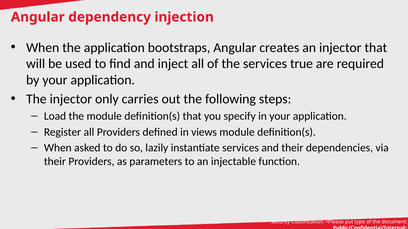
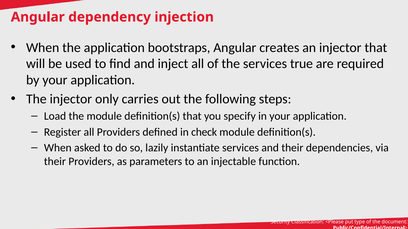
views: views -> check (204, 132)
